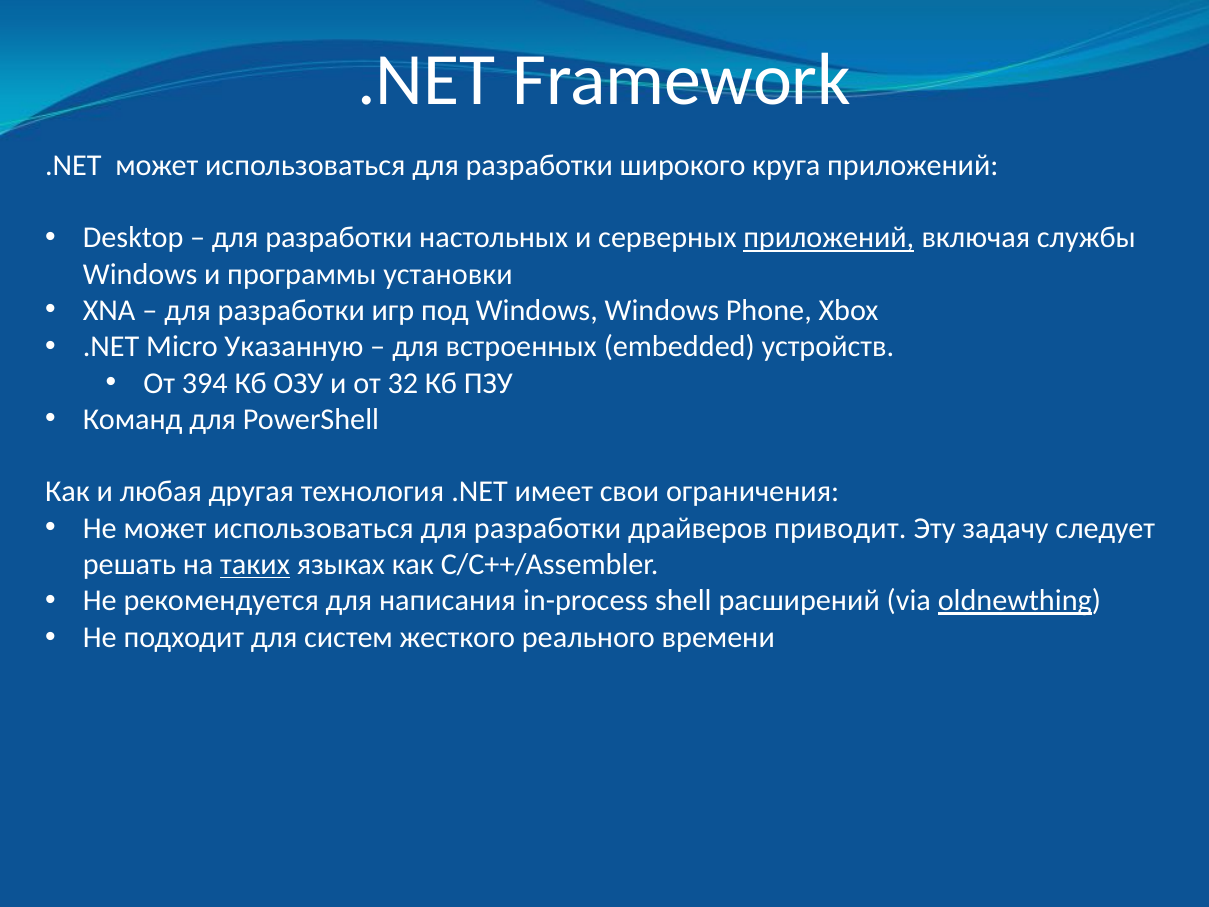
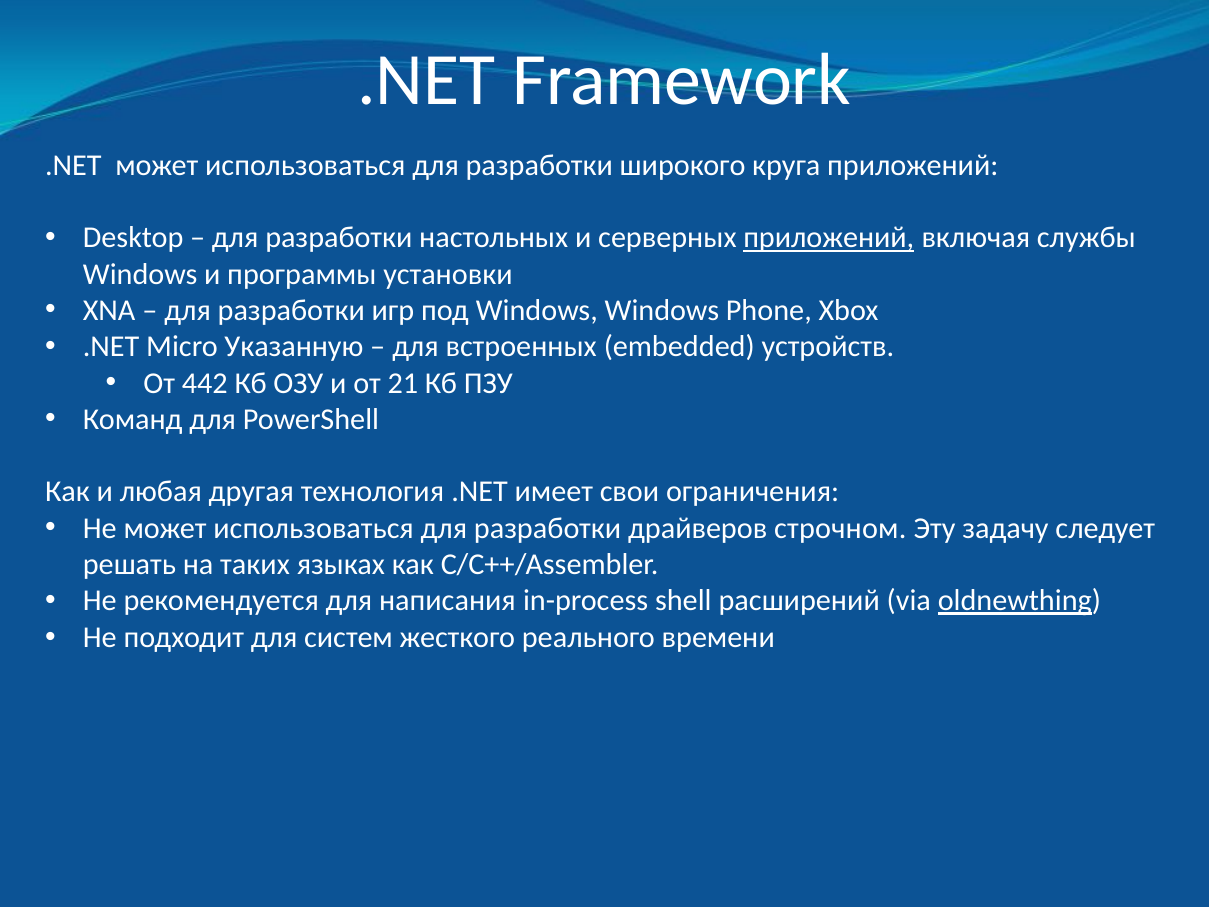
394: 394 -> 442 (205, 383)
32: 32 -> 21 (403, 383)
приводит: приводит -> строчном (840, 528)
таких underline: present -> none (255, 564)
